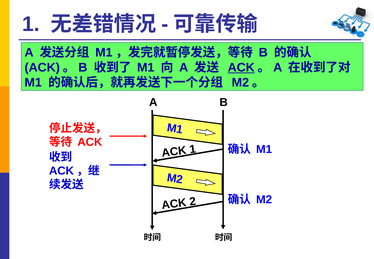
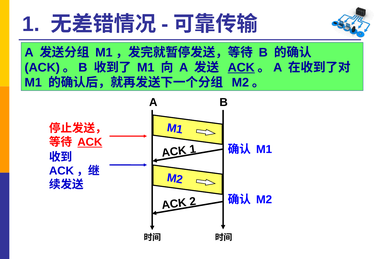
ACK underline: none -> present (90, 142)
